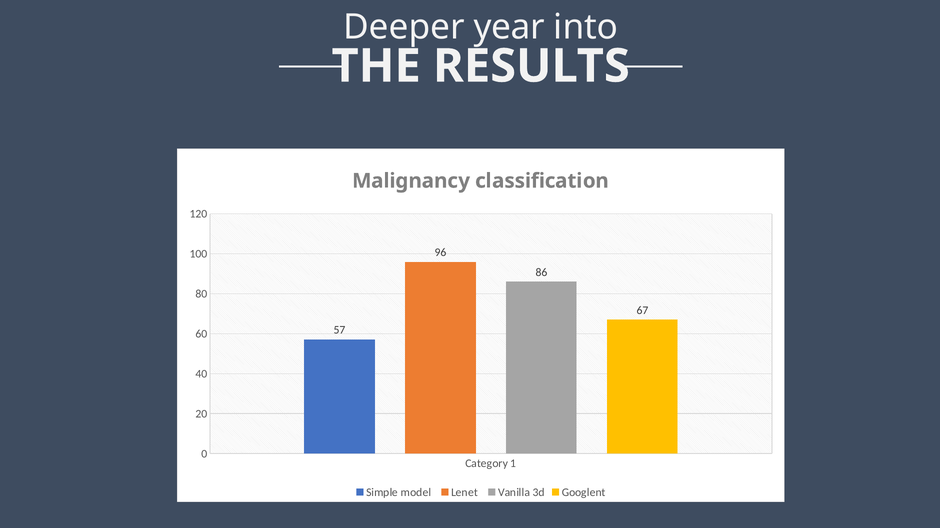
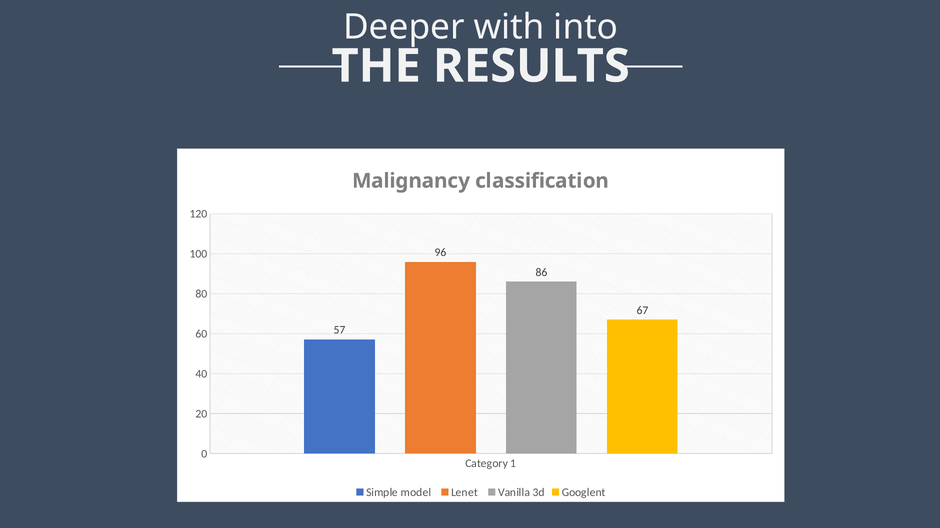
year: year -> with (509, 27)
